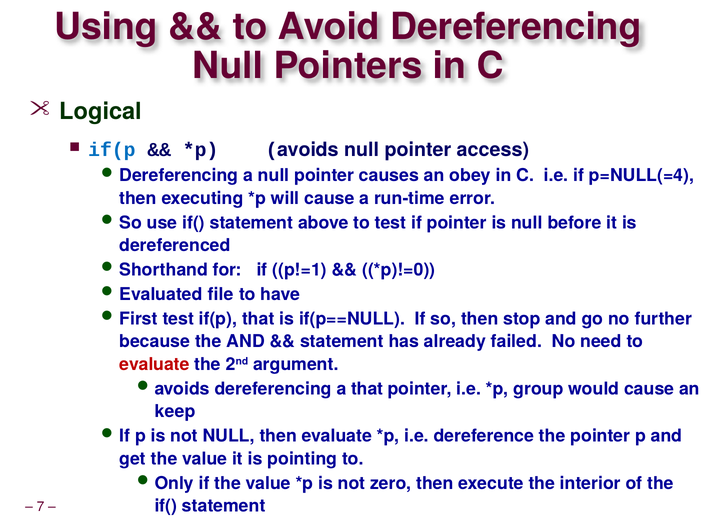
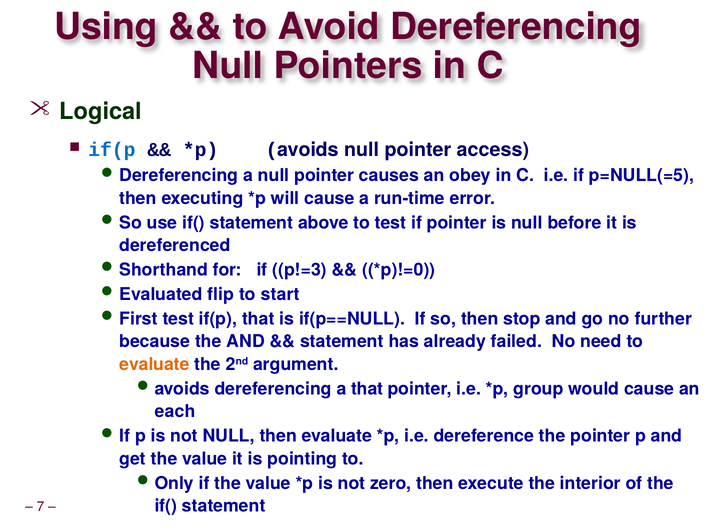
p=NULL(=4: p=NULL(=4 -> p=NULL(=5 (641, 175)
p!=1: p!=1 -> p!=3 (300, 270)
file: file -> flip (221, 294)
have: have -> start (280, 294)
evaluate colour: red -> orange (154, 364)
keep: keep -> each (175, 412)
